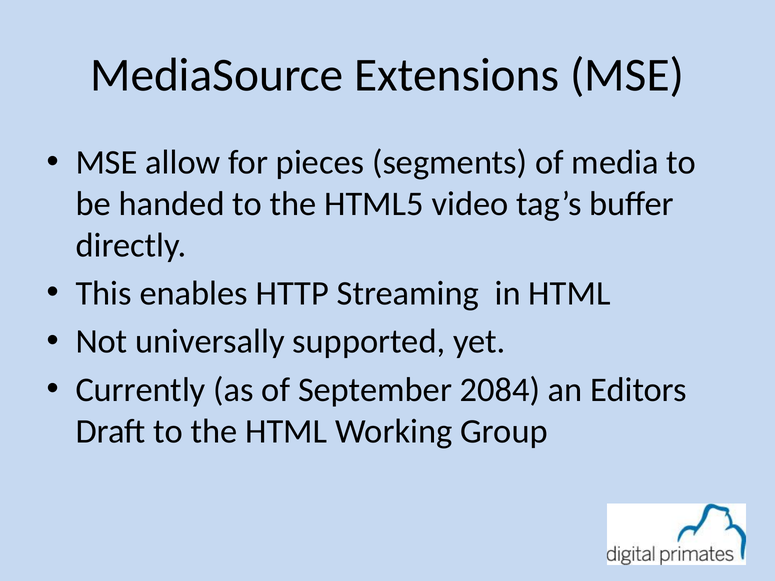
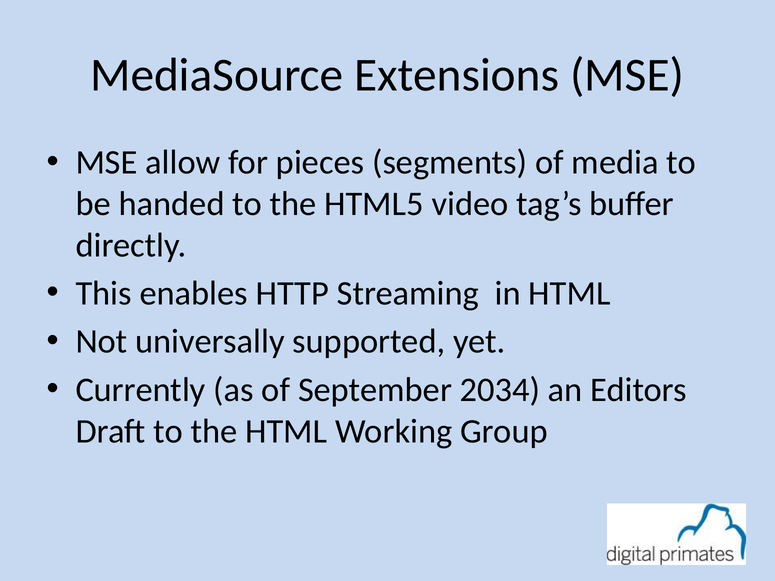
2084: 2084 -> 2034 (500, 390)
